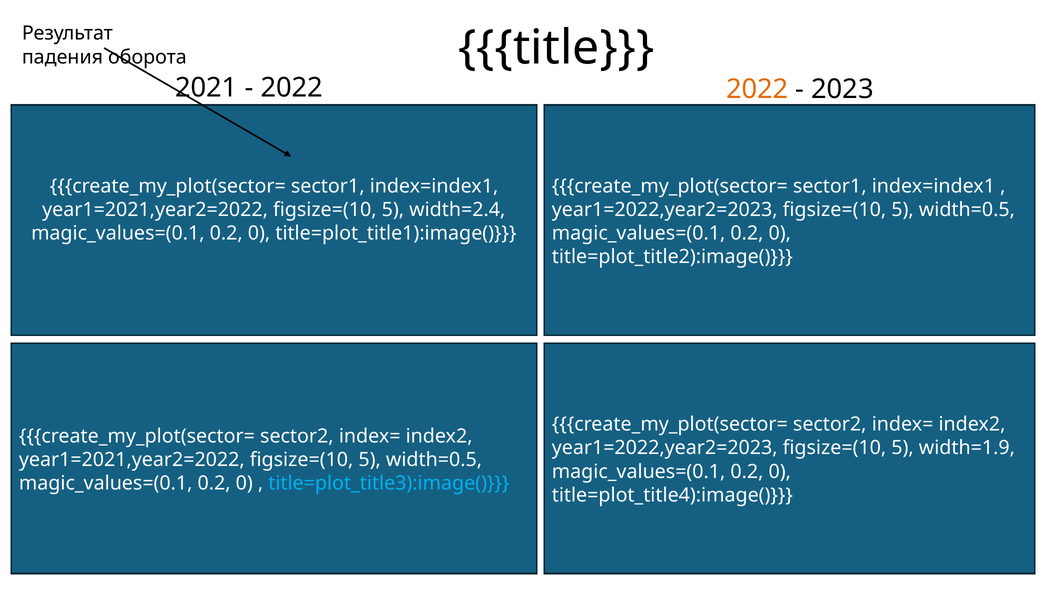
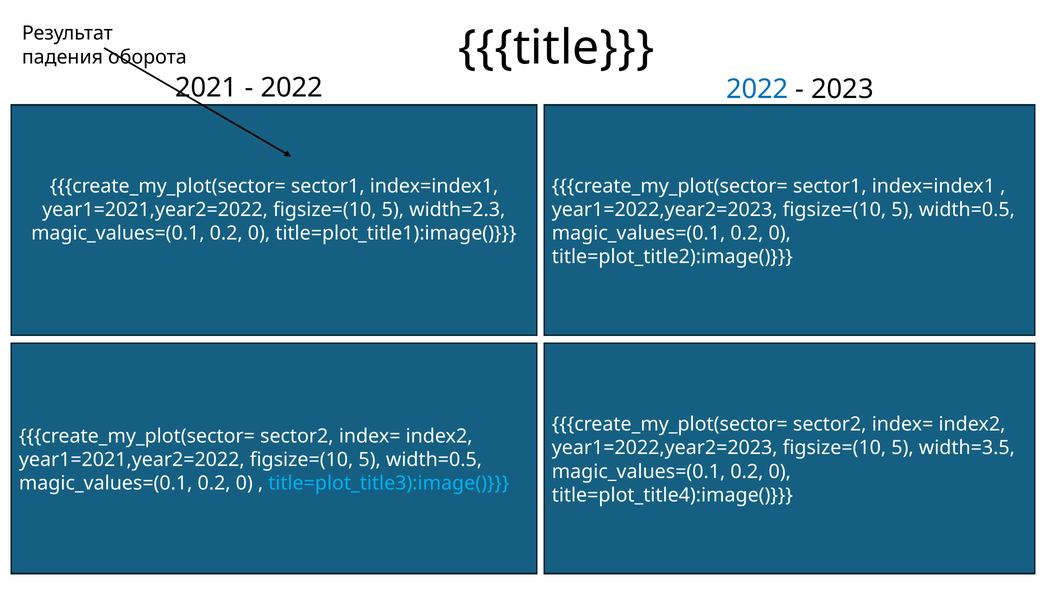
2022 colour: orange -> blue (757, 89)
width=2.4: width=2.4 -> width=2.3 (457, 210)
width=1.9: width=1.9 -> width=3.5 (967, 448)
